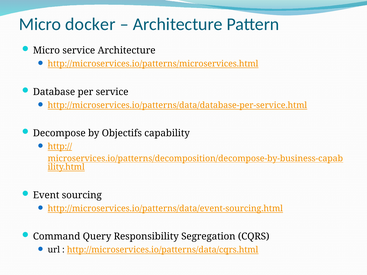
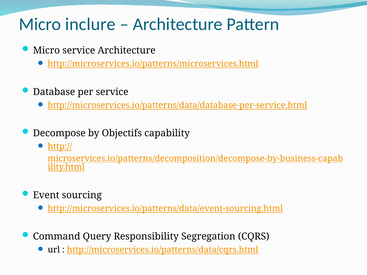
docker: docker -> inclure (90, 24)
